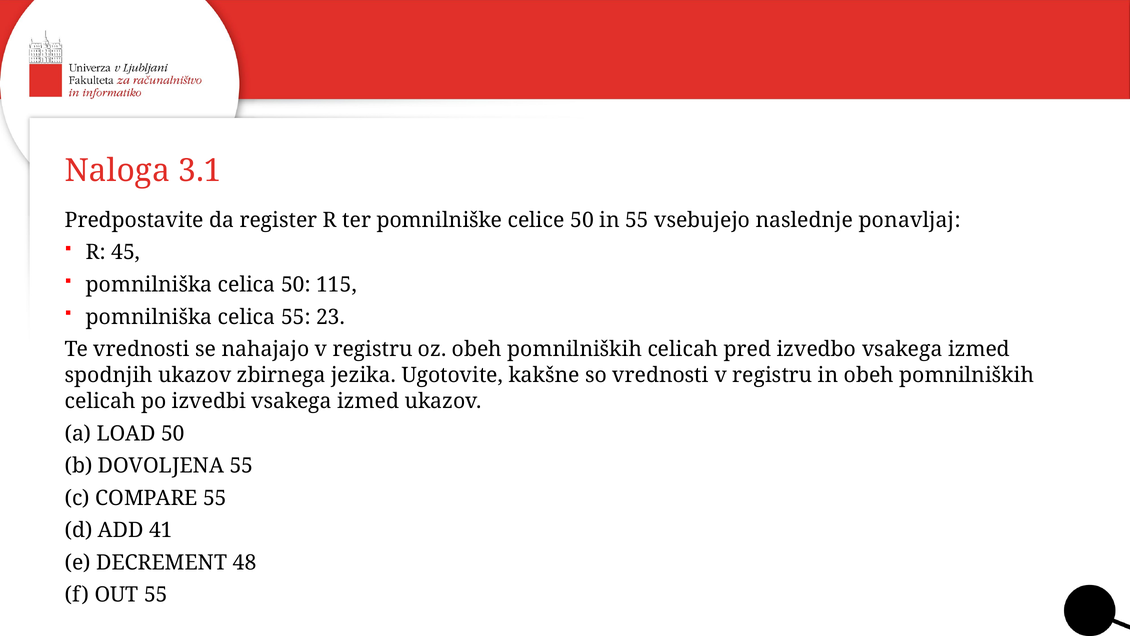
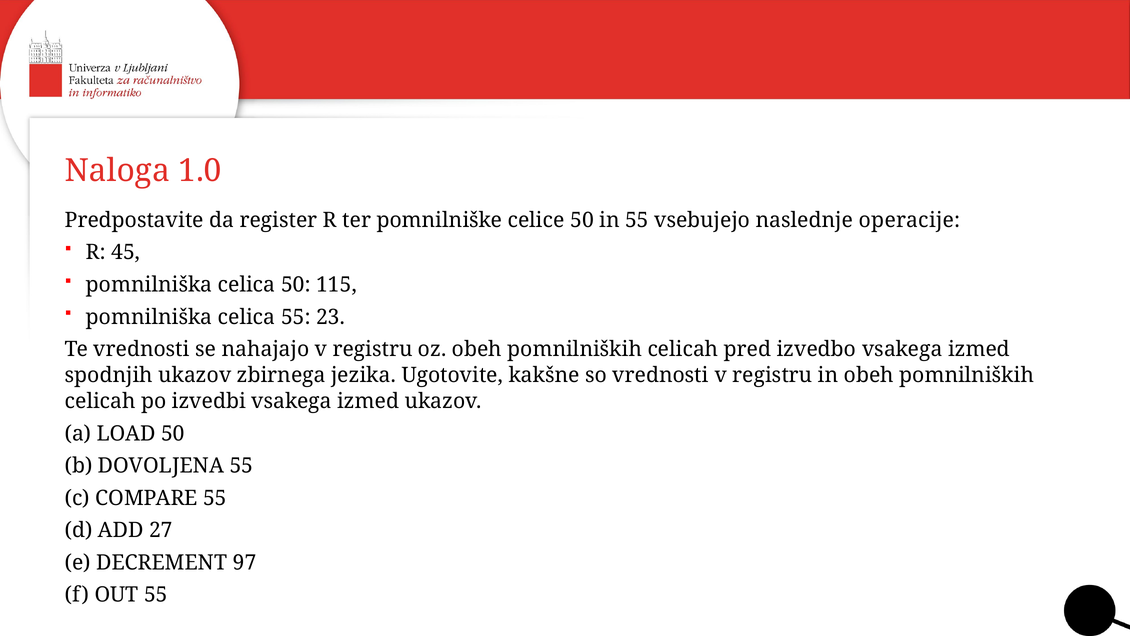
3.1: 3.1 -> 1.0 (200, 170)
ponavljaj: ponavljaj -> operacije (910, 220)
41: 41 -> 27 (161, 530)
48: 48 -> 97 (245, 562)
